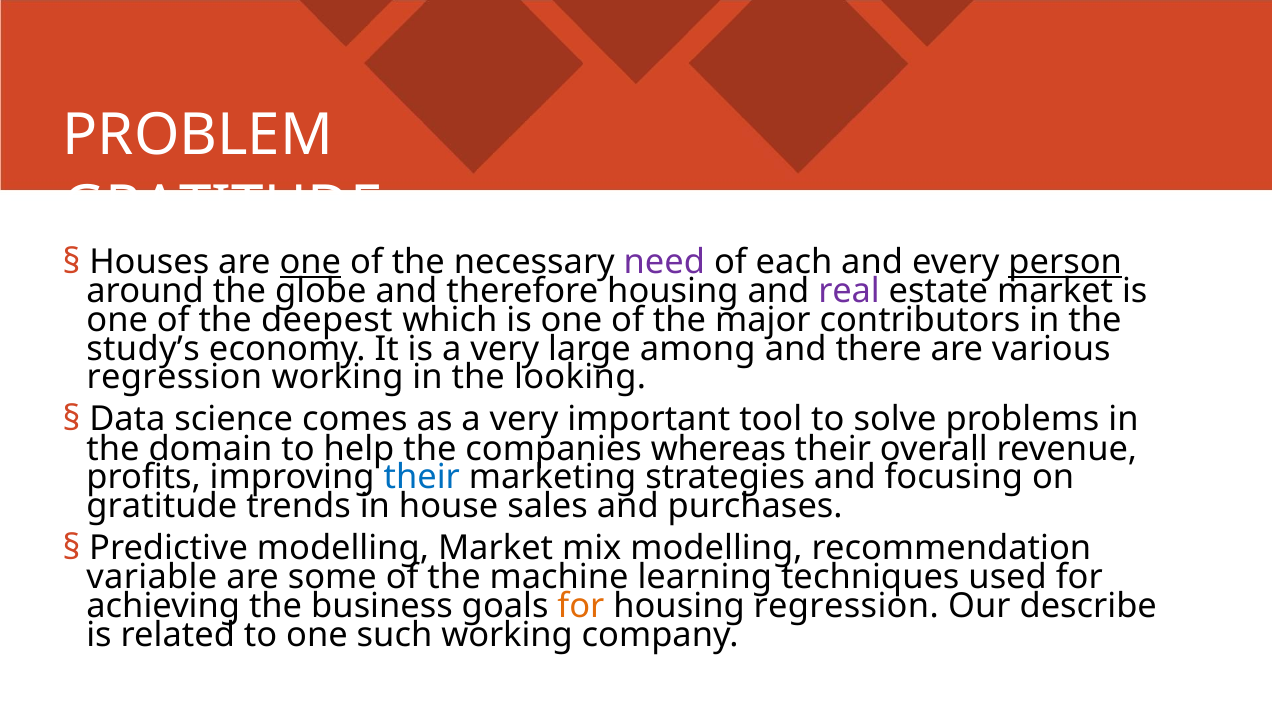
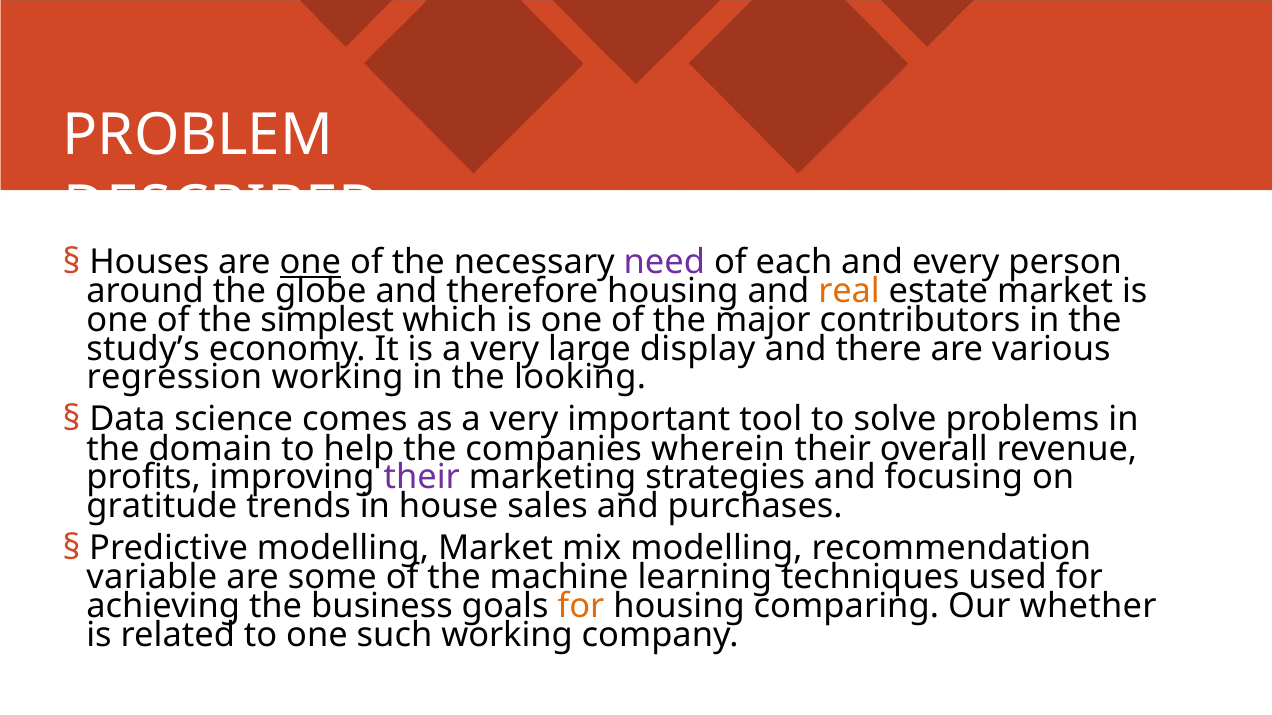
GRATITUDE: GRATITUDE -> DESCRIBED (222, 207)
person underline: present -> none (1065, 262)
real colour: purple -> orange (849, 291)
deepest: deepest -> simplest (327, 320)
among: among -> display (698, 349)
whereas: whereas -> wherein (718, 449)
their colour: blue -> purple (422, 478)
housing regression: regression -> comparing (846, 607)
describe: describe -> whether (1088, 607)
